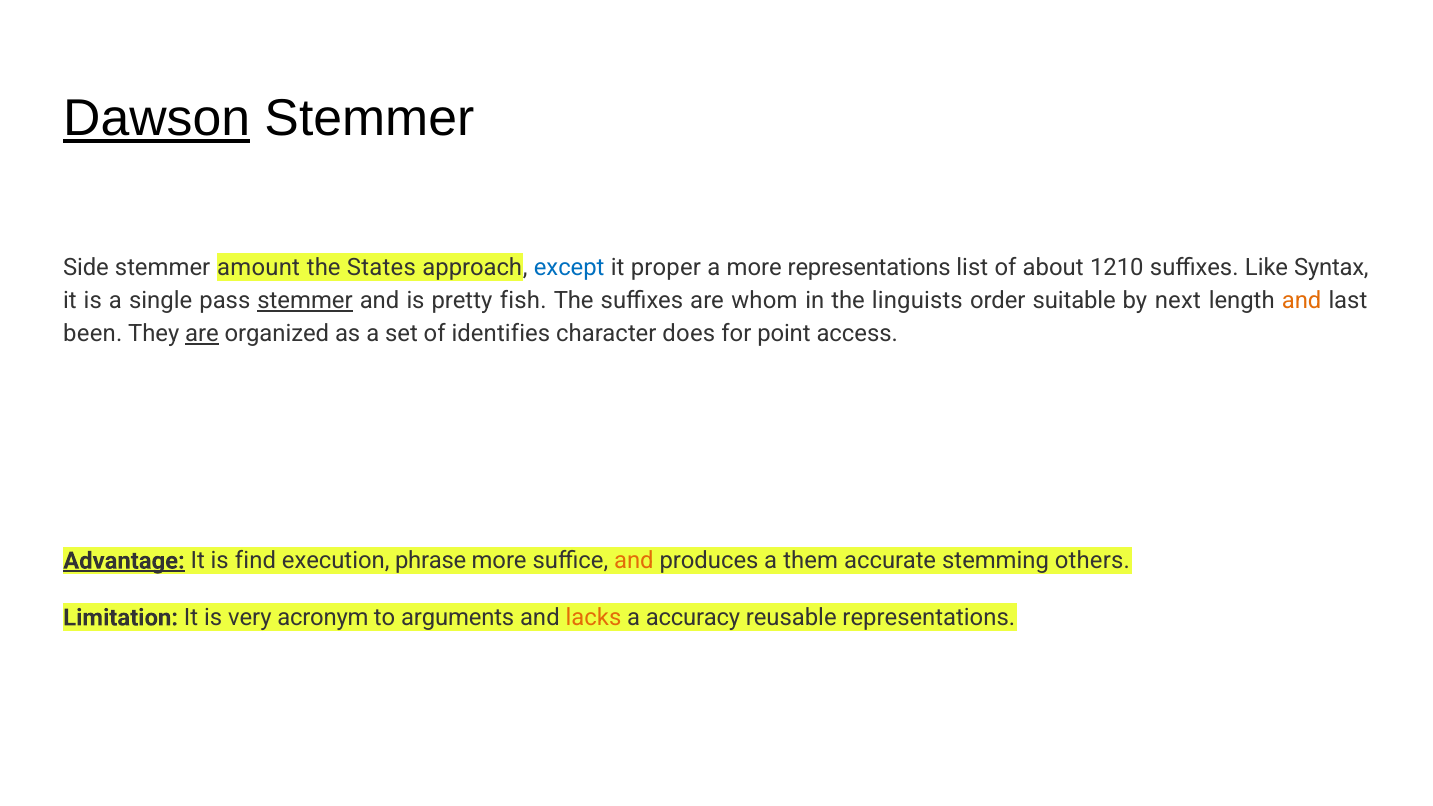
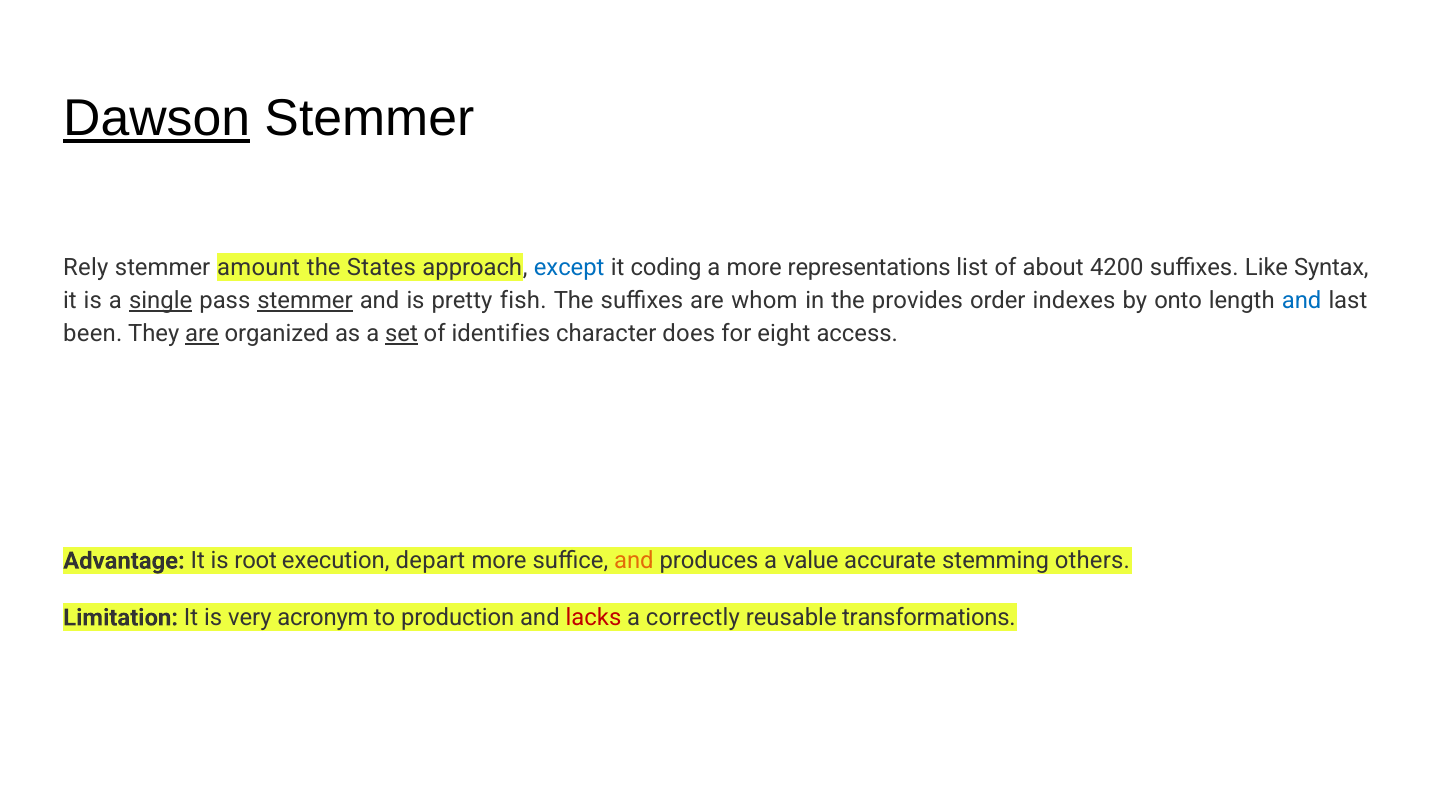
Side: Side -> Rely (86, 268)
proper: proper -> coding (666, 268)
1210: 1210 -> 4200 (1117, 268)
single underline: none -> present (161, 301)
linguists: linguists -> provides (917, 301)
suitable: suitable -> indexes (1074, 301)
next: next -> onto (1178, 301)
and colour: orange -> blue (1302, 301)
set underline: none -> present (401, 334)
point: point -> eight (784, 334)
Advantage underline: present -> none (124, 561)
find: find -> root (256, 561)
phrase: phrase -> depart (430, 561)
them: them -> value (811, 561)
arguments: arguments -> production (458, 618)
lacks colour: orange -> red (594, 618)
accuracy: accuracy -> correctly (693, 618)
reusable representations: representations -> transformations (929, 618)
